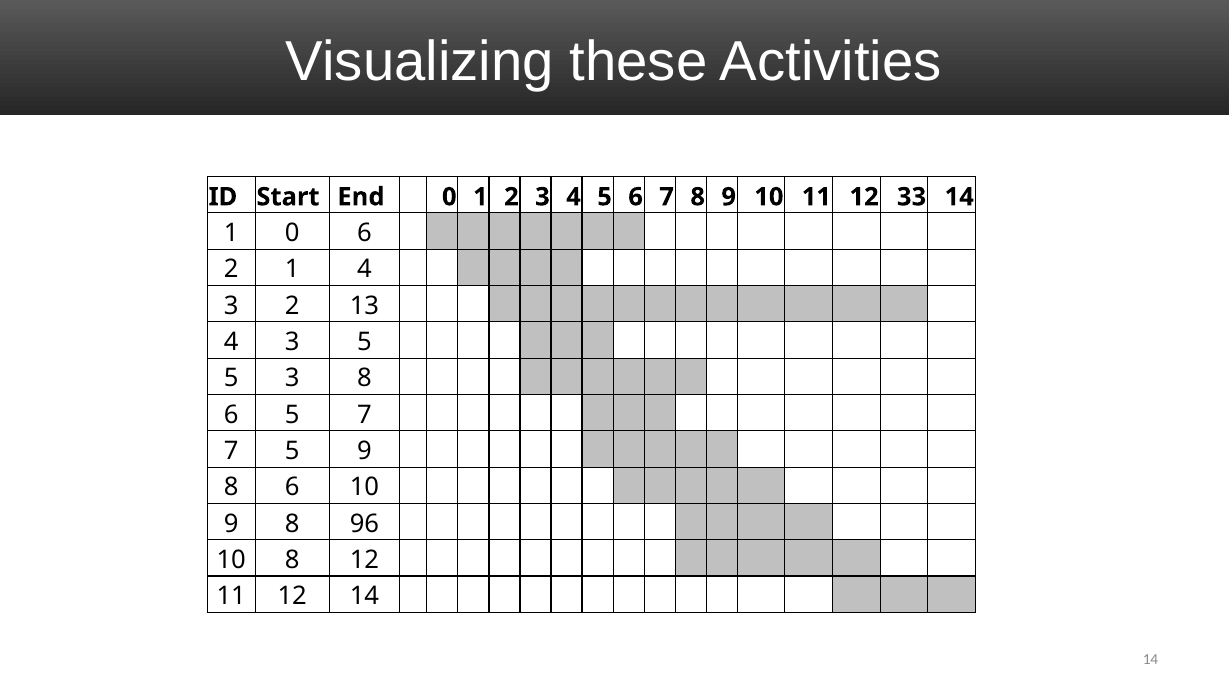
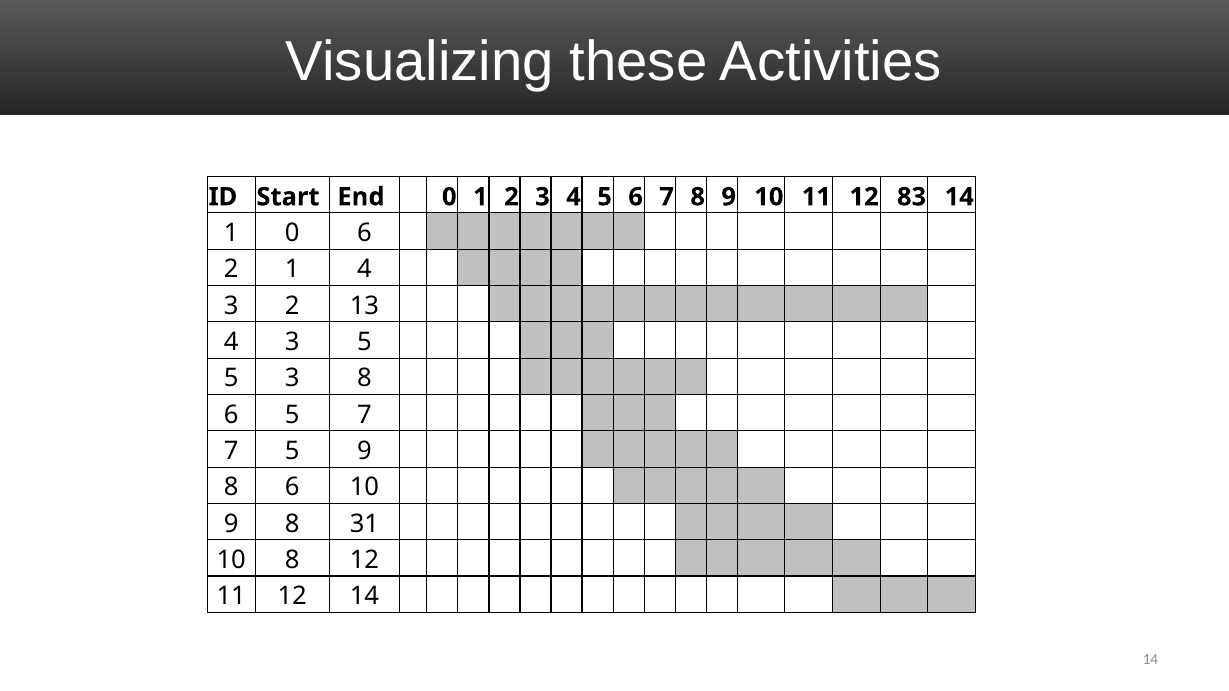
33: 33 -> 83 (912, 197)
96: 96 -> 31 (364, 524)
